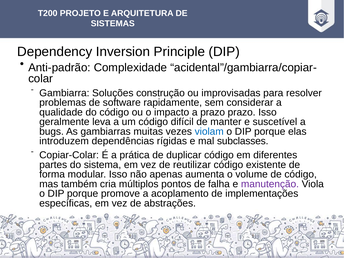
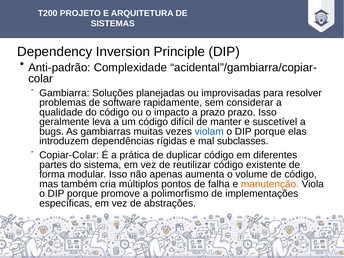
construção: construção -> planejadas (160, 93)
manutenção colour: purple -> orange (270, 184)
acoplamento: acoplamento -> polimorfismo (180, 194)
